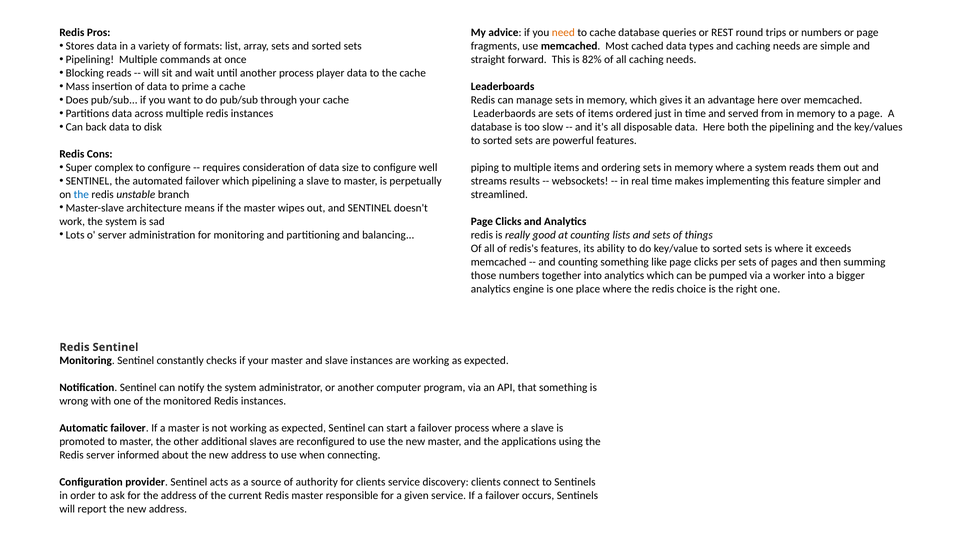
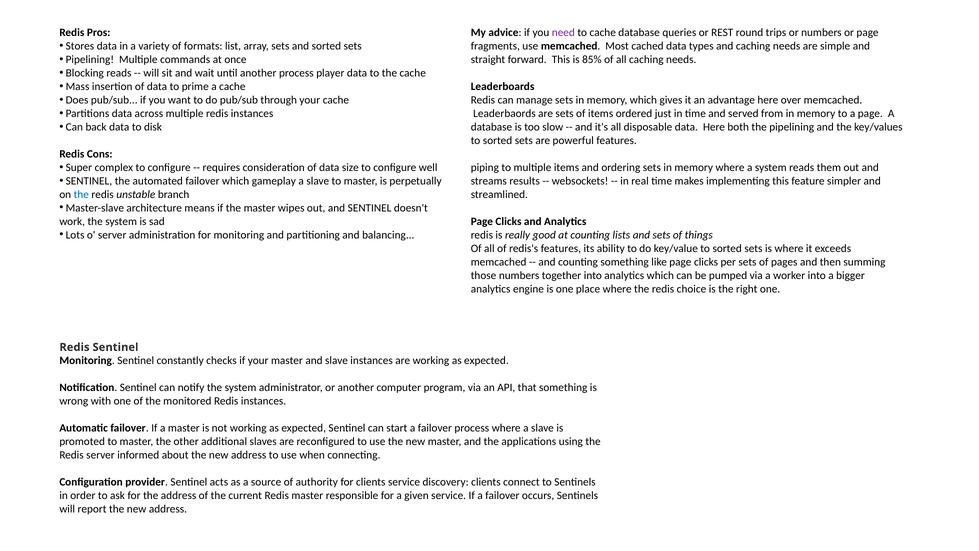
need colour: orange -> purple (563, 33)
82%: 82% -> 85% (592, 60)
which pipelining: pipelining -> gameplay (274, 181)
